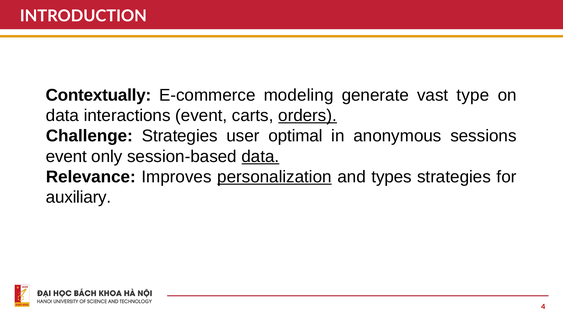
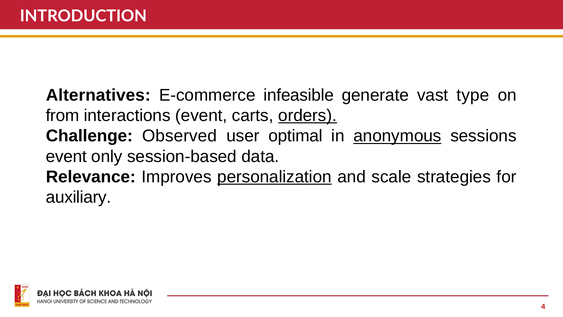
Contextually: Contextually -> Alternatives (98, 95)
modeling: modeling -> infeasible (299, 95)
data: data -> from (63, 115)
Challenge Strategies: Strategies -> Observed (180, 136)
anonymous underline: none -> present (397, 136)
data underline: present -> none (260, 156)
types: types -> scale (391, 177)
